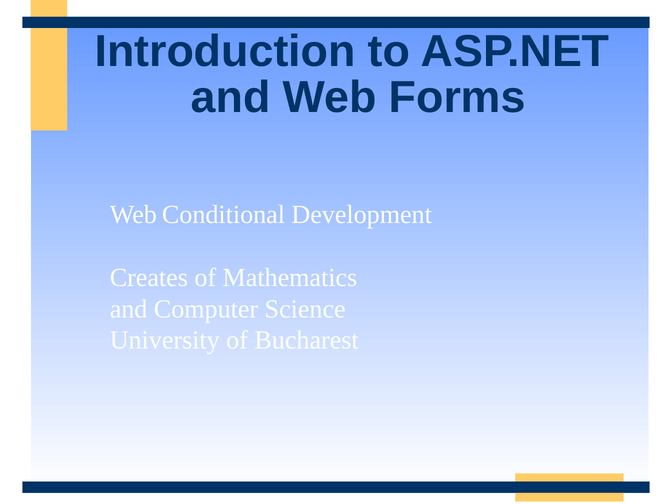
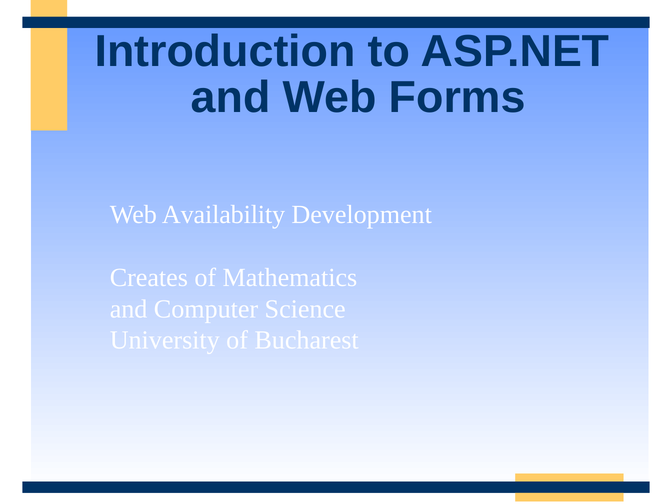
Conditional: Conditional -> Availability (224, 215)
